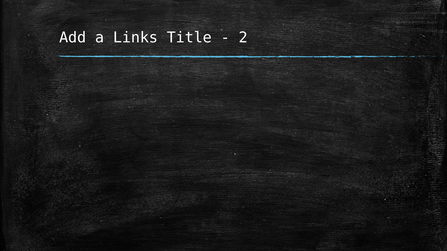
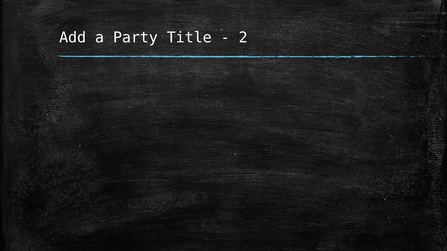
Links: Links -> Party (135, 38)
